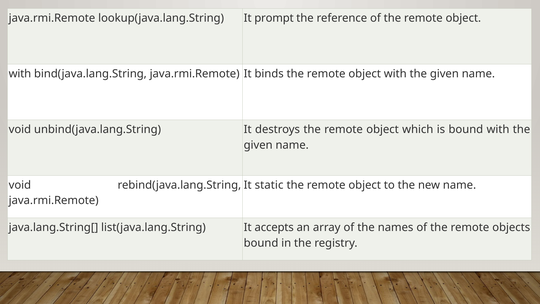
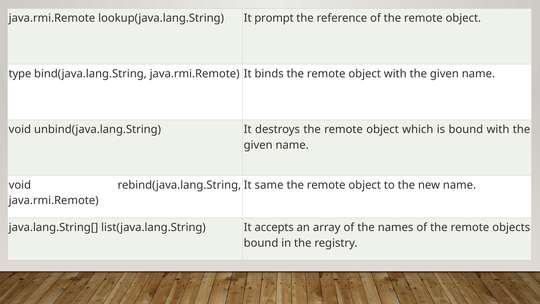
with: with -> type (20, 74)
static: static -> same (269, 185)
